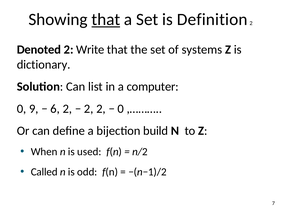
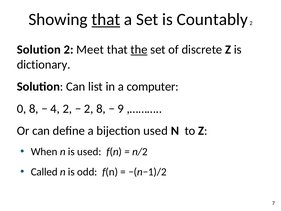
Definition: Definition -> Countably (212, 19)
Denoted: Denoted -> Solution (39, 50)
Write: Write -> Meet (90, 50)
the underline: none -> present (139, 50)
systems: systems -> discrete (202, 50)
0 9: 9 -> 8 (34, 109)
6: 6 -> 4 (55, 109)
2 2: 2 -> 8 (101, 109)
0: 0 -> 9 (121, 109)
bijection build: build -> used (156, 131)
